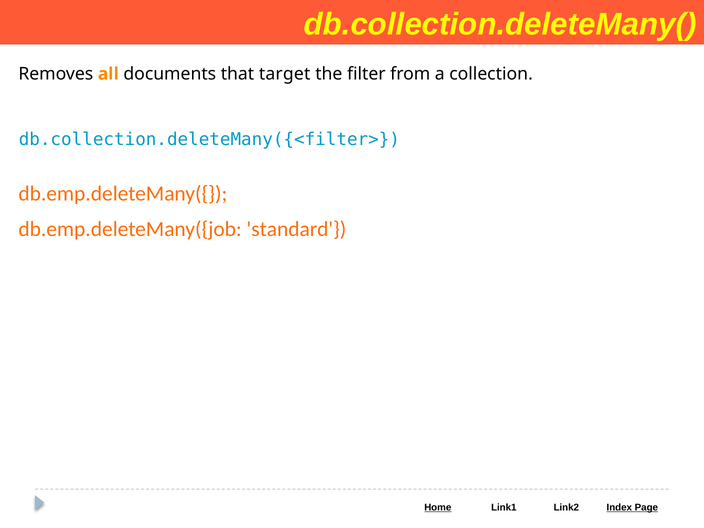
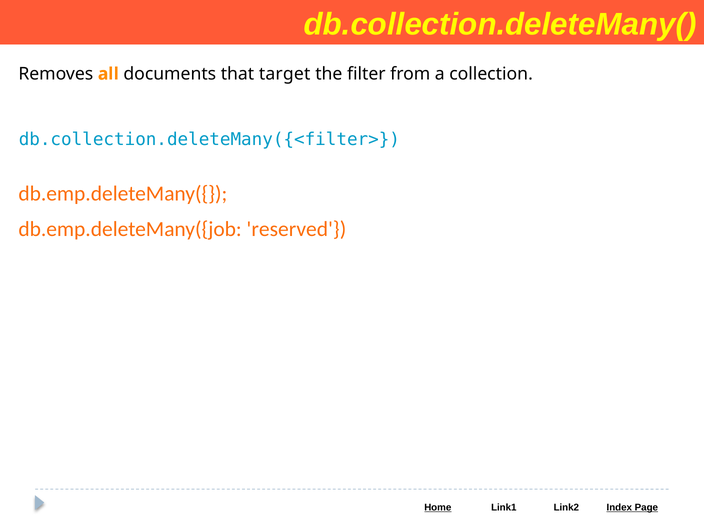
standard: standard -> reserved (296, 229)
